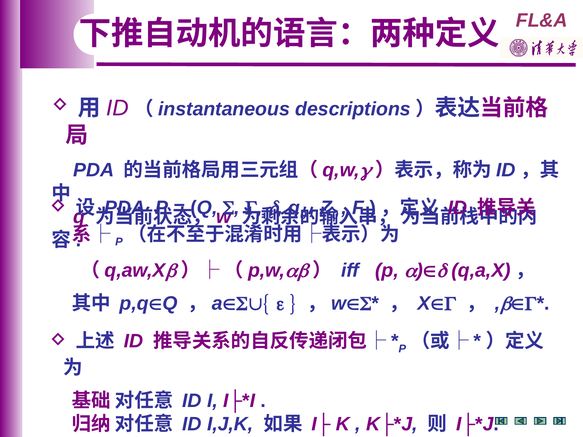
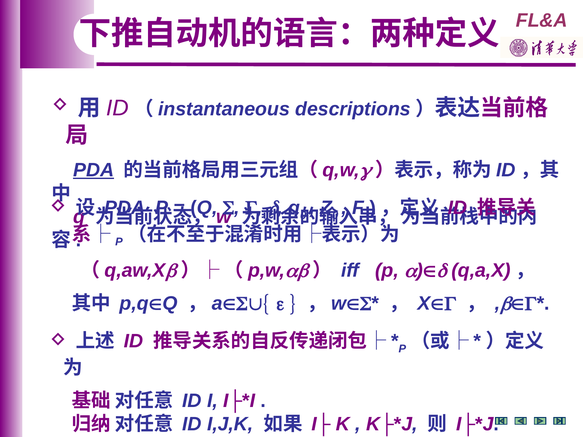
PDA underline: none -> present (94, 170)
